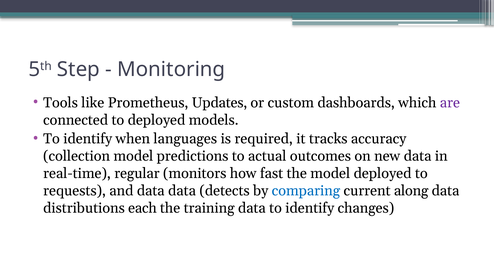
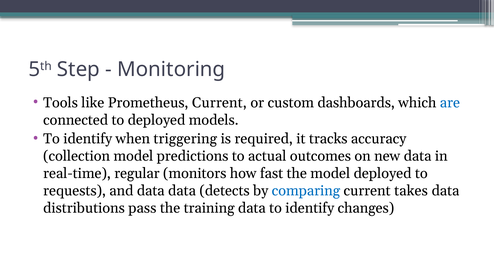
Prometheus Updates: Updates -> Current (219, 103)
are colour: purple -> blue (450, 103)
languages: languages -> triggering (185, 139)
along: along -> takes (411, 191)
each: each -> pass (142, 208)
